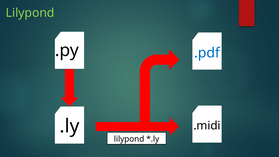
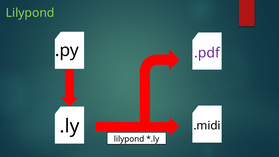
.pdf colour: blue -> purple (207, 53)
